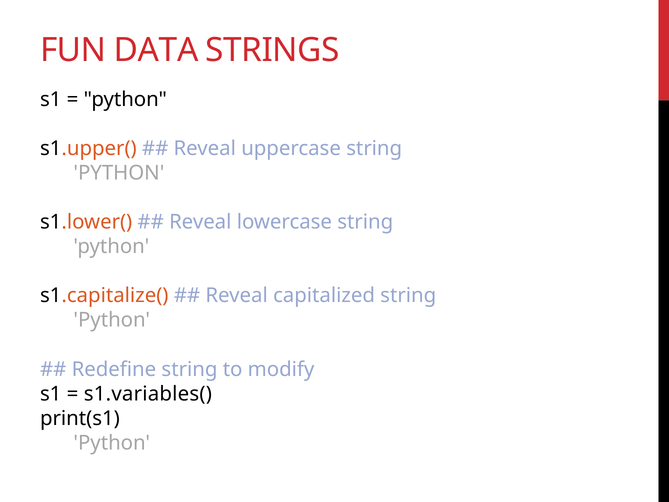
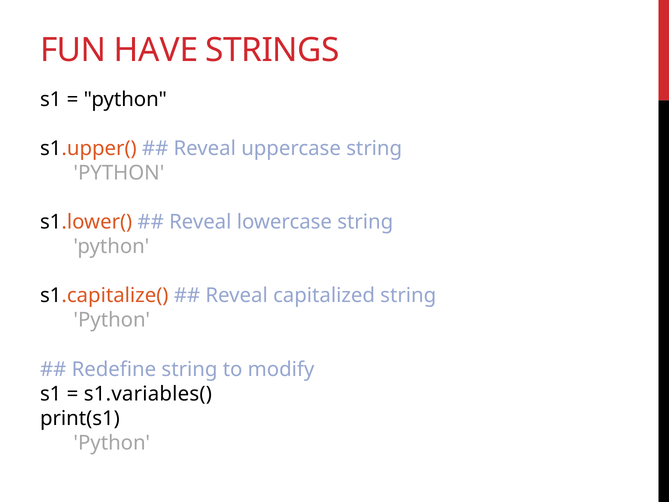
DATA: DATA -> HAVE (156, 50)
